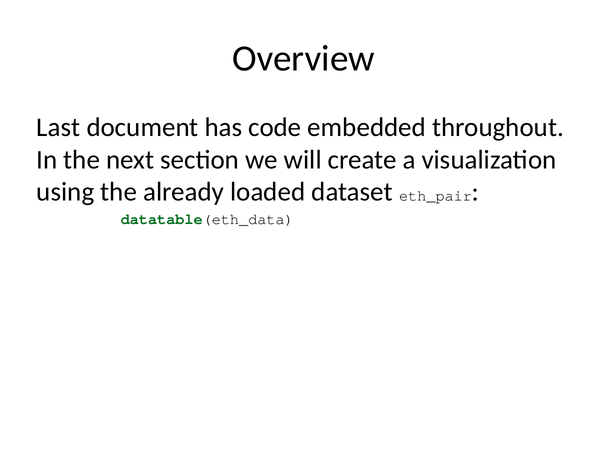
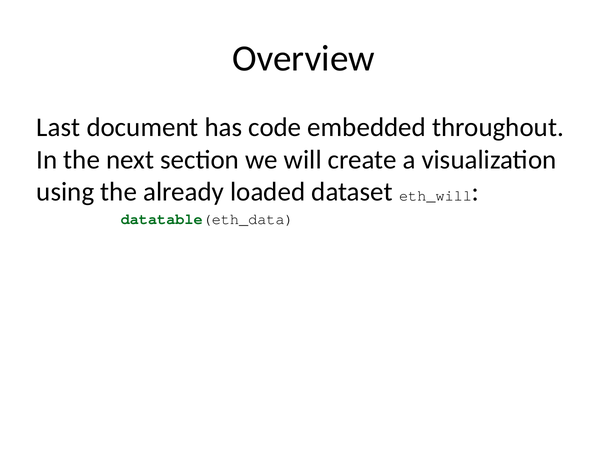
eth_pair: eth_pair -> eth_will (436, 196)
